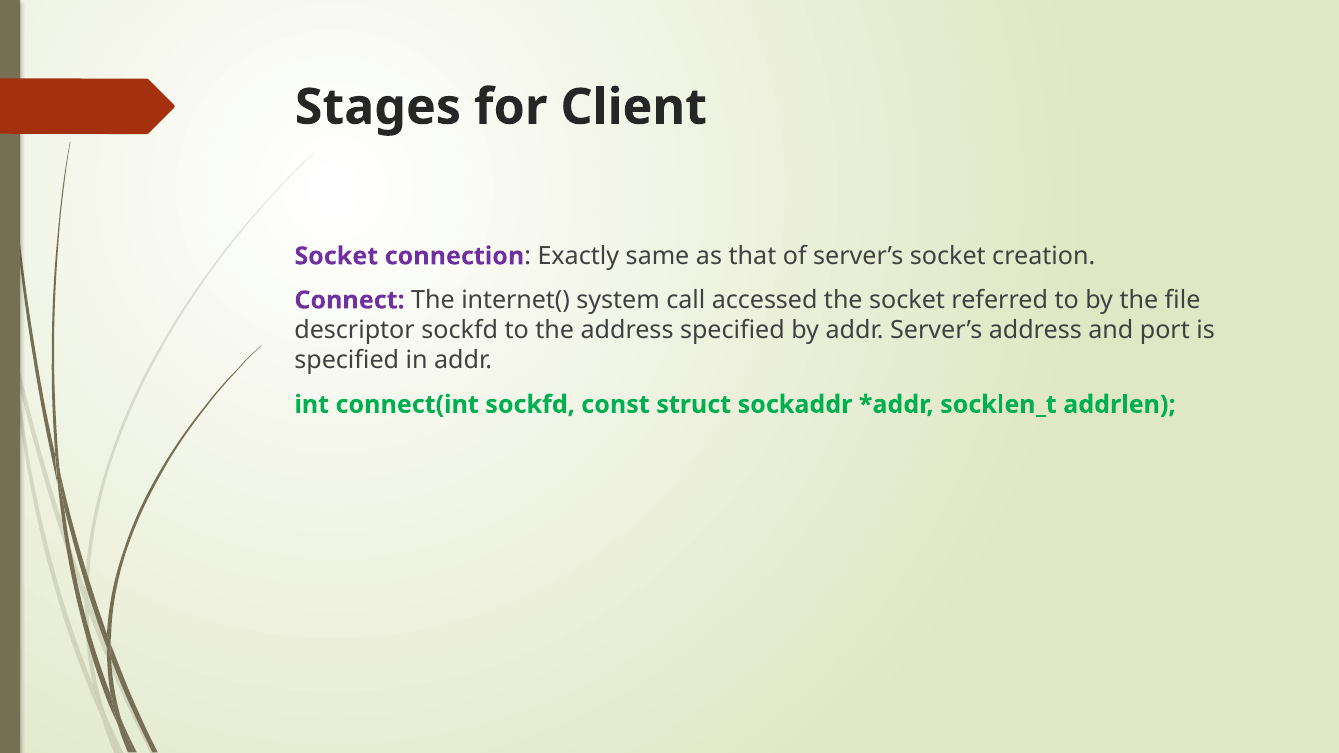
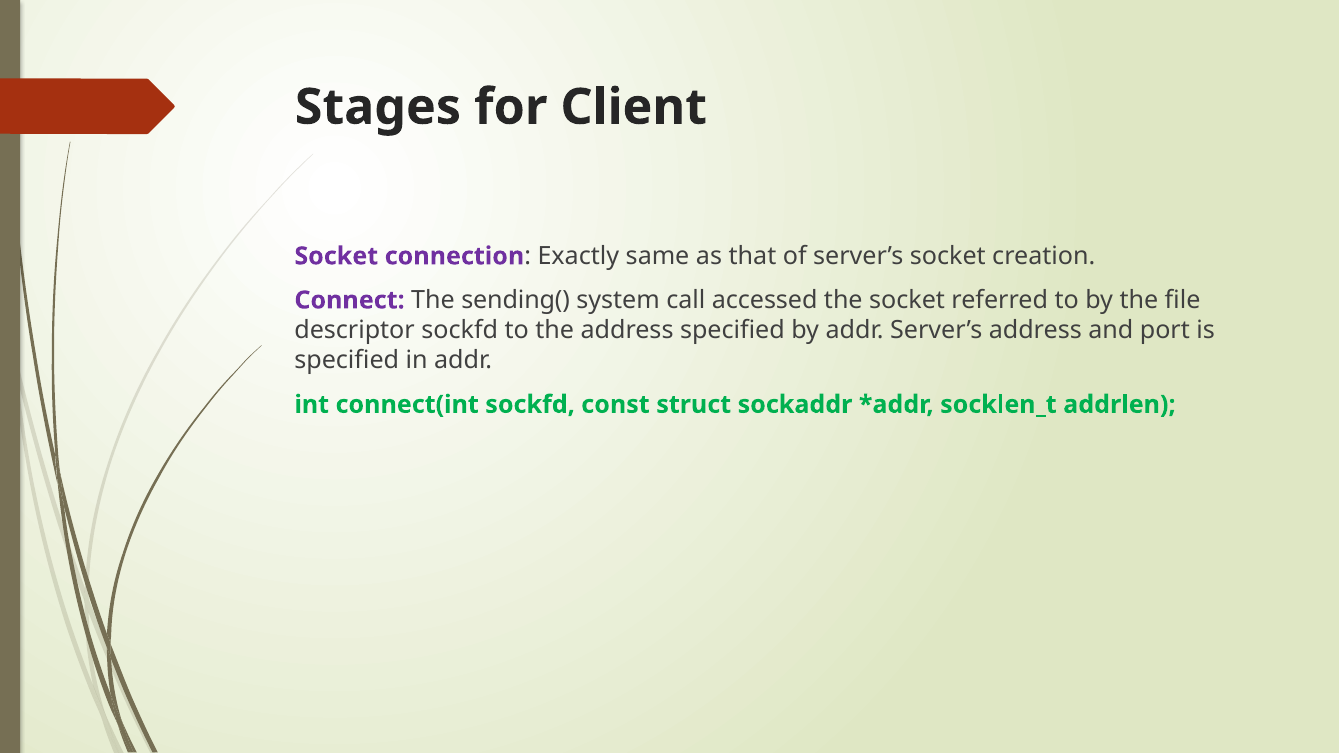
internet(: internet( -> sending( (516, 300)
